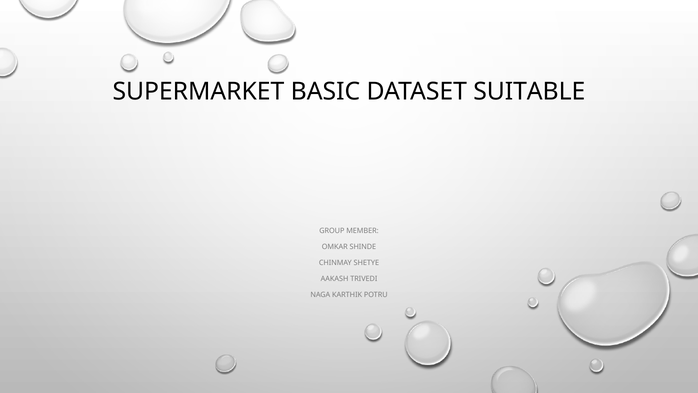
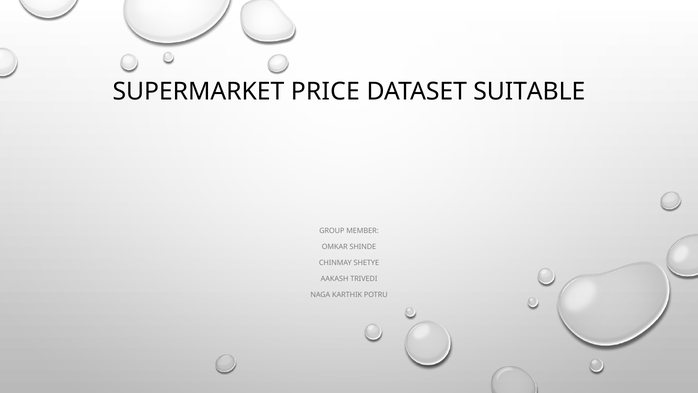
BASIC: BASIC -> PRICE (325, 91)
